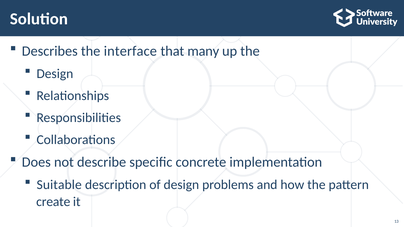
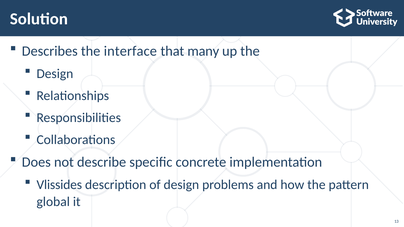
Suitable: Suitable -> Vlissides (59, 185)
create: create -> global (53, 202)
